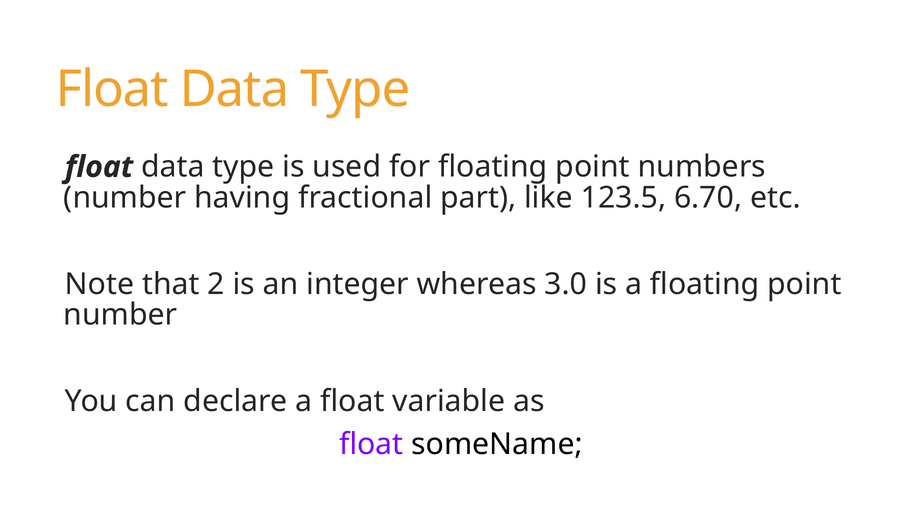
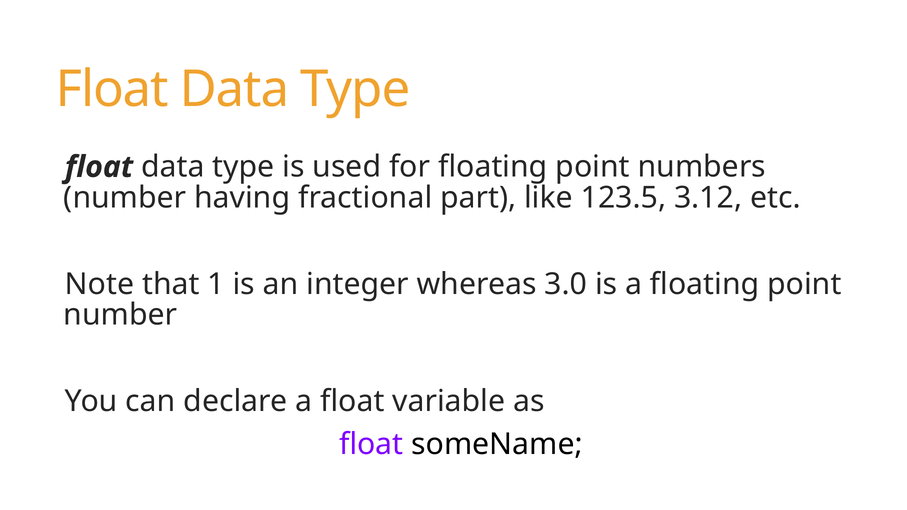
6.70: 6.70 -> 3.12 (708, 198)
2: 2 -> 1 (216, 284)
